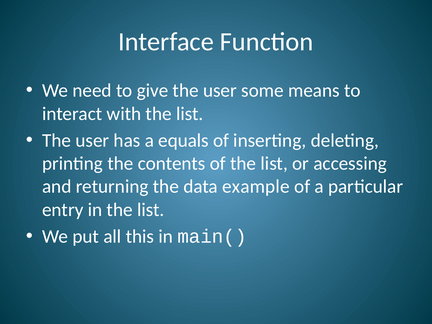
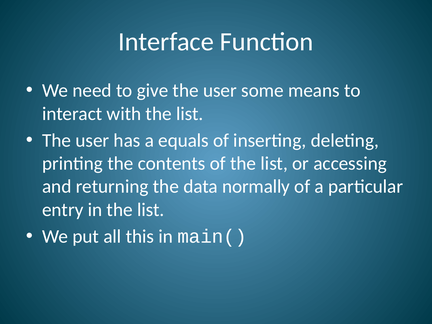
example: example -> normally (256, 187)
